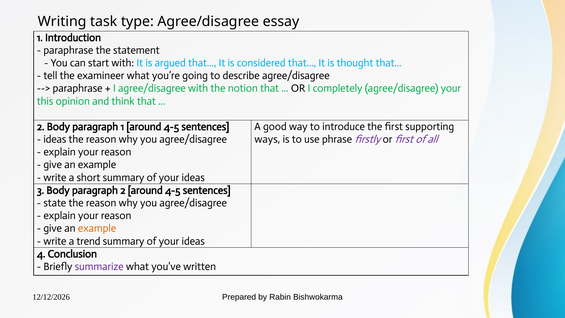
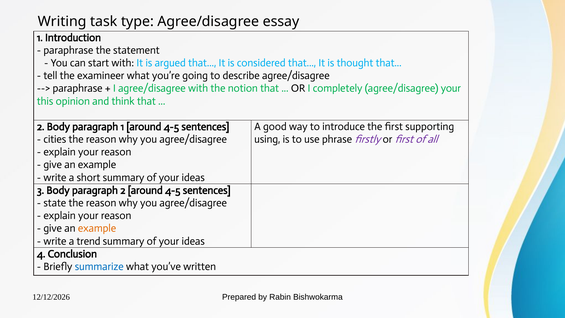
ideas: ideas -> cities (55, 139)
ways: ways -> using (267, 139)
summarize colour: purple -> blue (99, 266)
